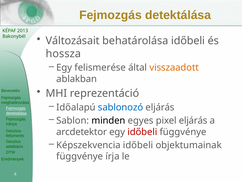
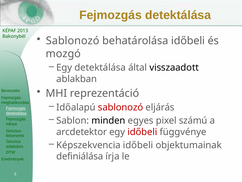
Változásait: Változásait -> Sablonozó (73, 41)
hossza: hossza -> mozgó (63, 54)
Egy felismerése: felismerése -> detektálása (100, 67)
visszaadott colour: orange -> black (174, 67)
sablonozó colour: blue -> red (121, 107)
pixel eljárás: eljárás -> számú (193, 120)
függvénye: függvénye -> definiálása (80, 156)
